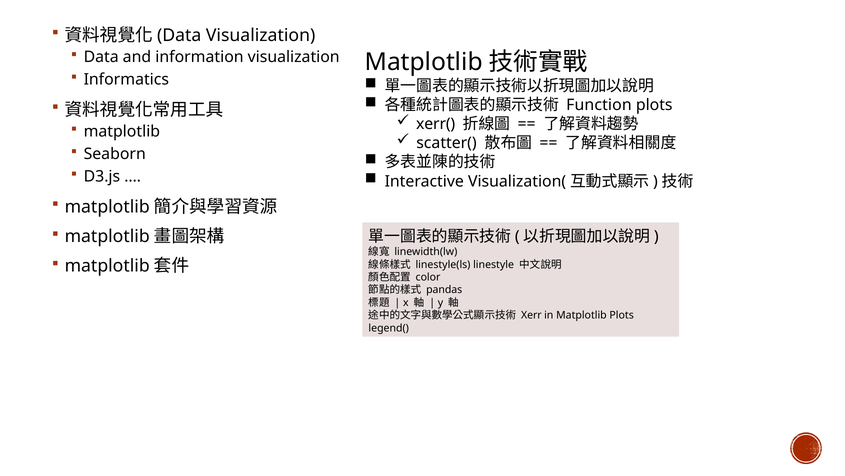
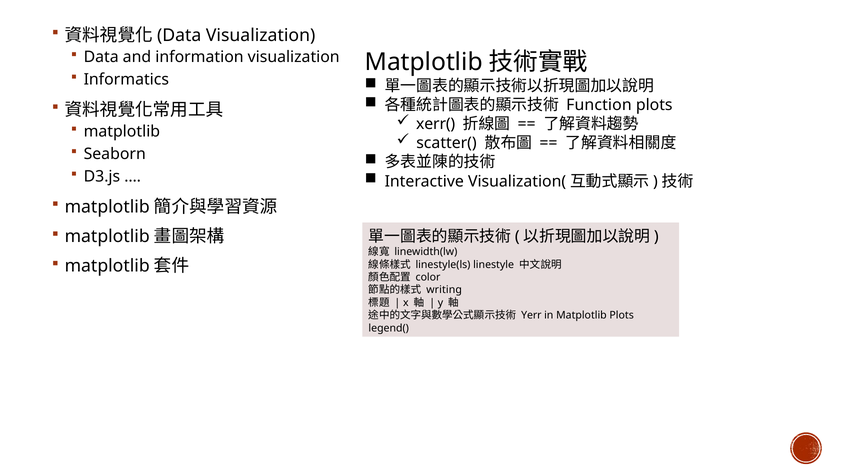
pandas: pandas -> writing (444, 290)
Xerr: Xerr -> Yerr (531, 315)
